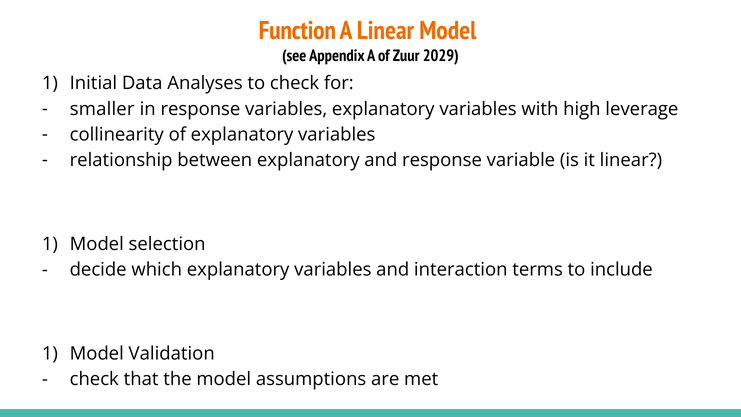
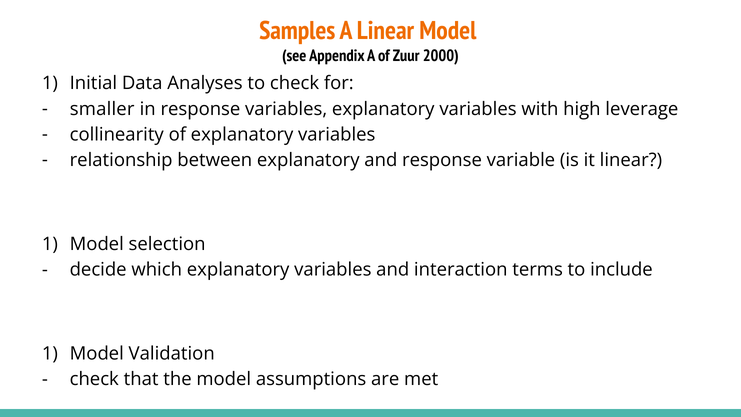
Function: Function -> Samples (297, 31)
2029: 2029 -> 2000 (441, 56)
